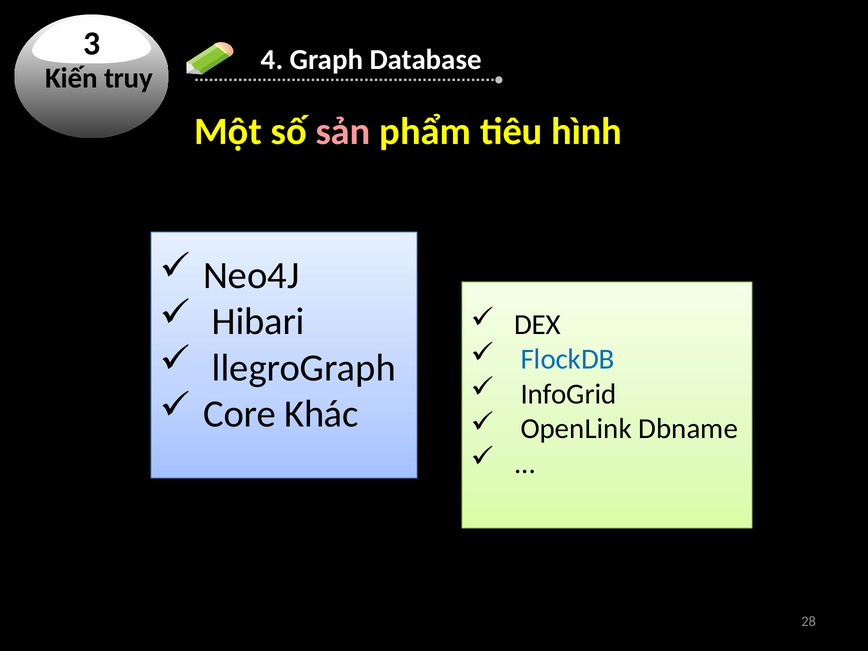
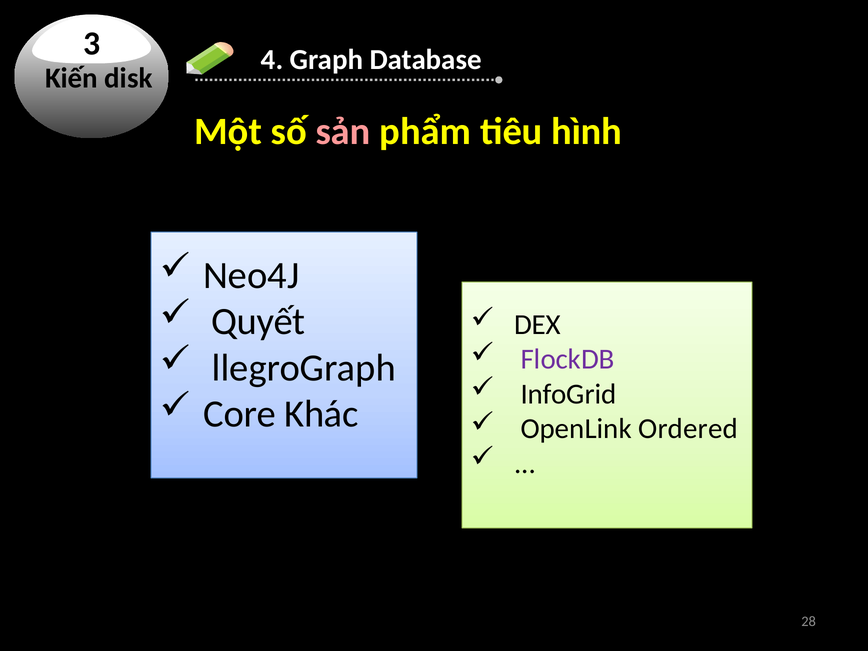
truy: truy -> disk (128, 78)
Hibari: Hibari -> Quyết (258, 322)
FlockDB colour: blue -> purple (568, 359)
Dbname: Dbname -> Ordered (688, 429)
